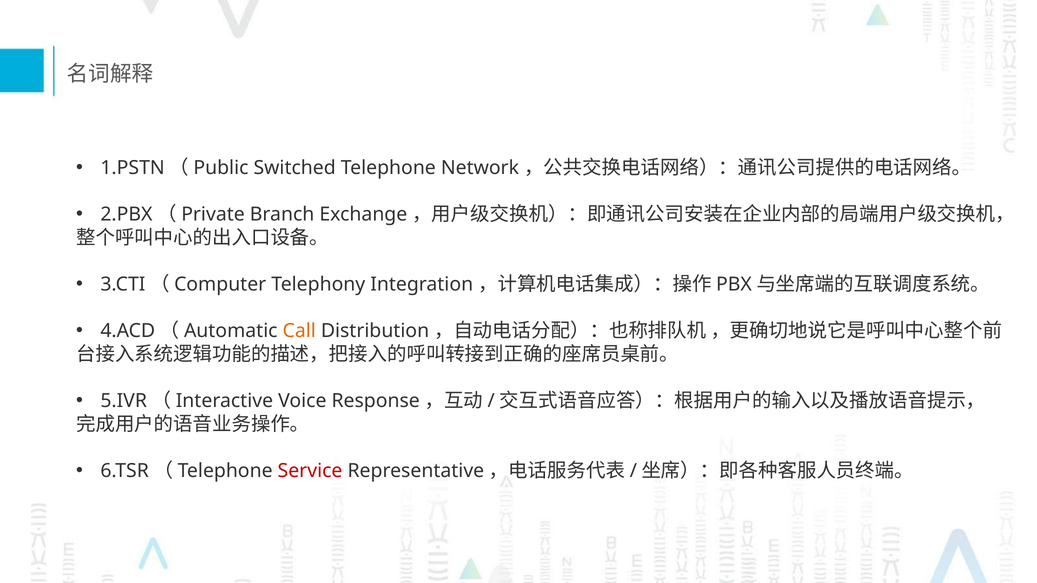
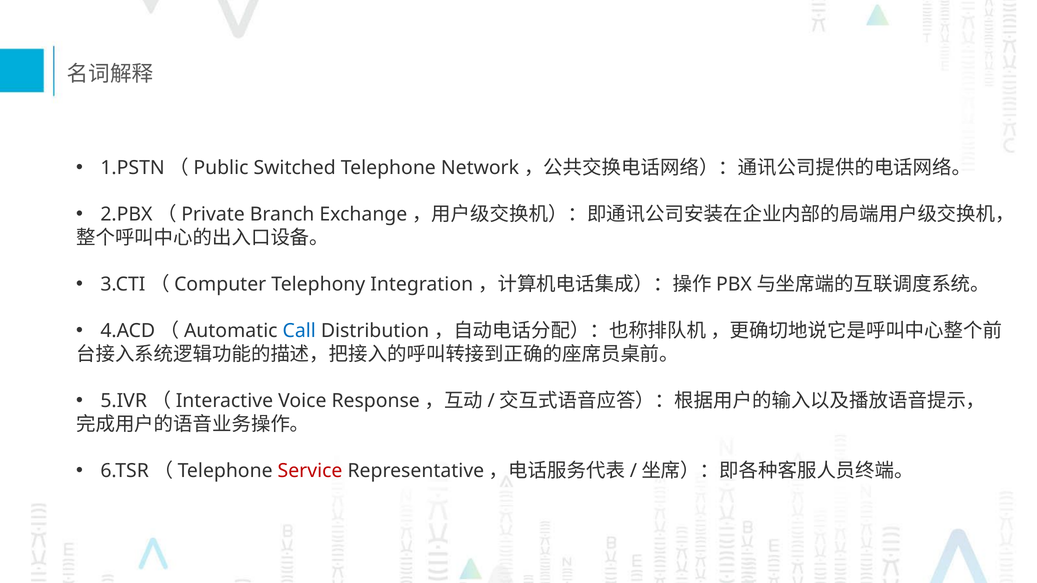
Call colour: orange -> blue (299, 331)
